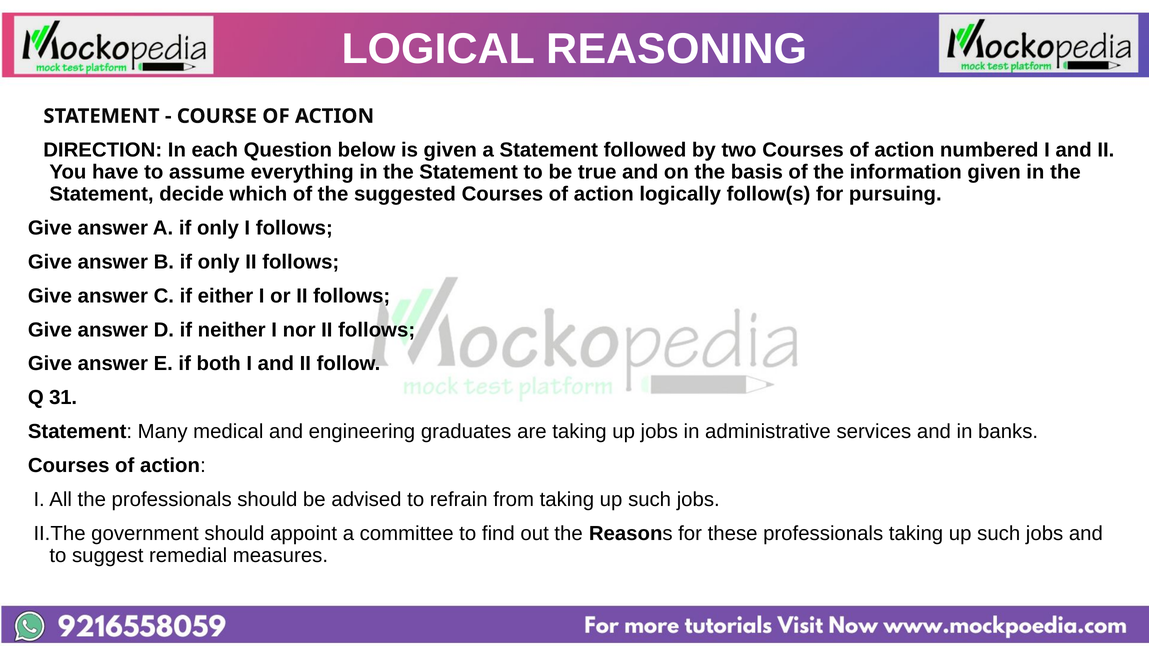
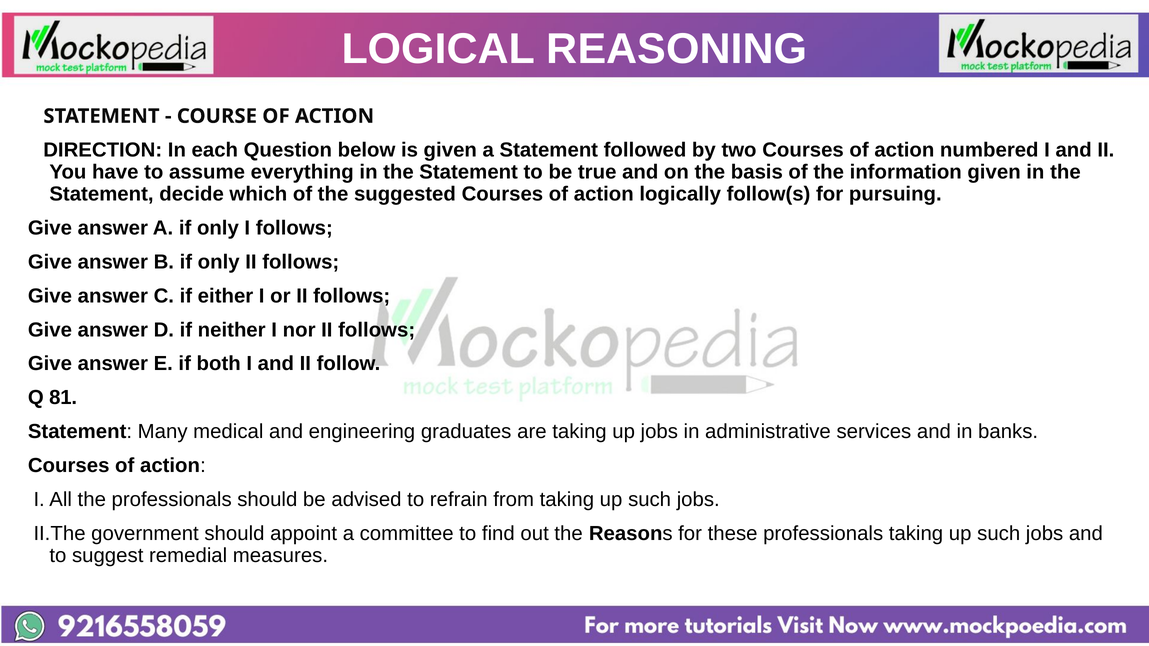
31: 31 -> 81 (63, 398)
